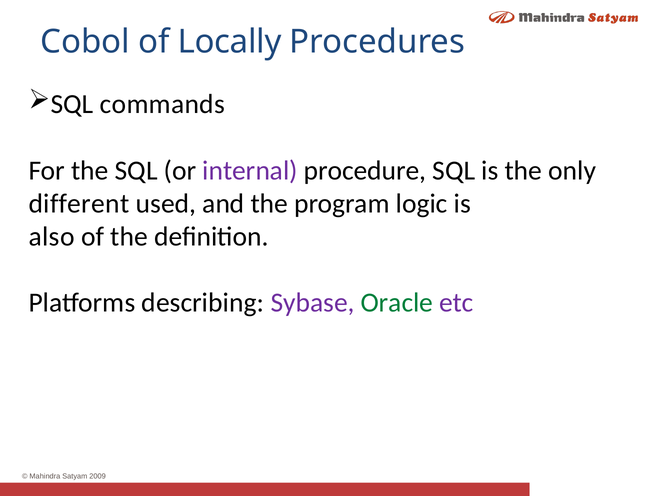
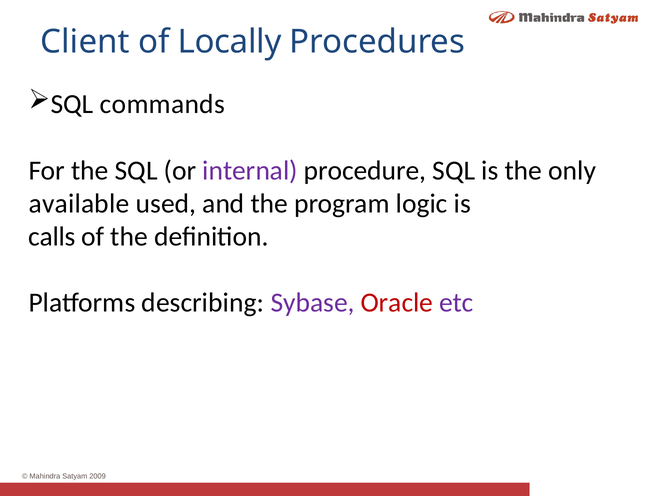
Cobol: Cobol -> Client (85, 42)
different: different -> available (79, 204)
also: also -> calls (52, 237)
Oracle colour: green -> red (397, 303)
